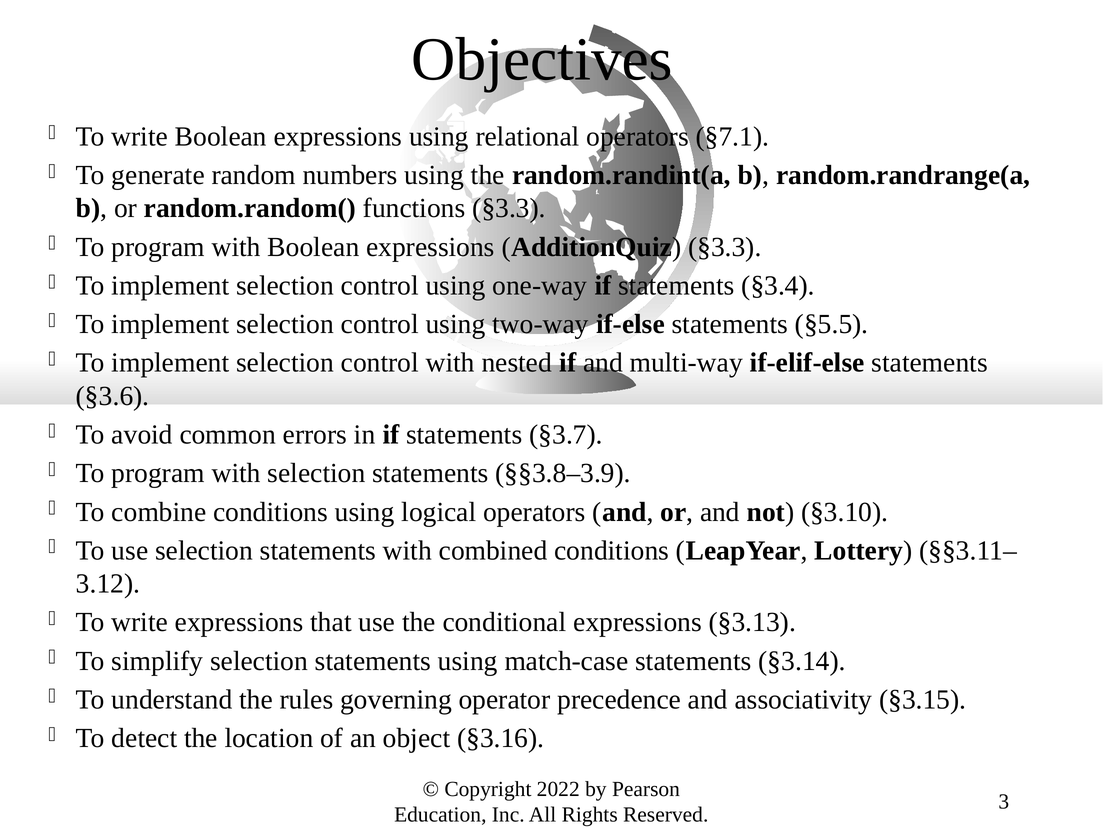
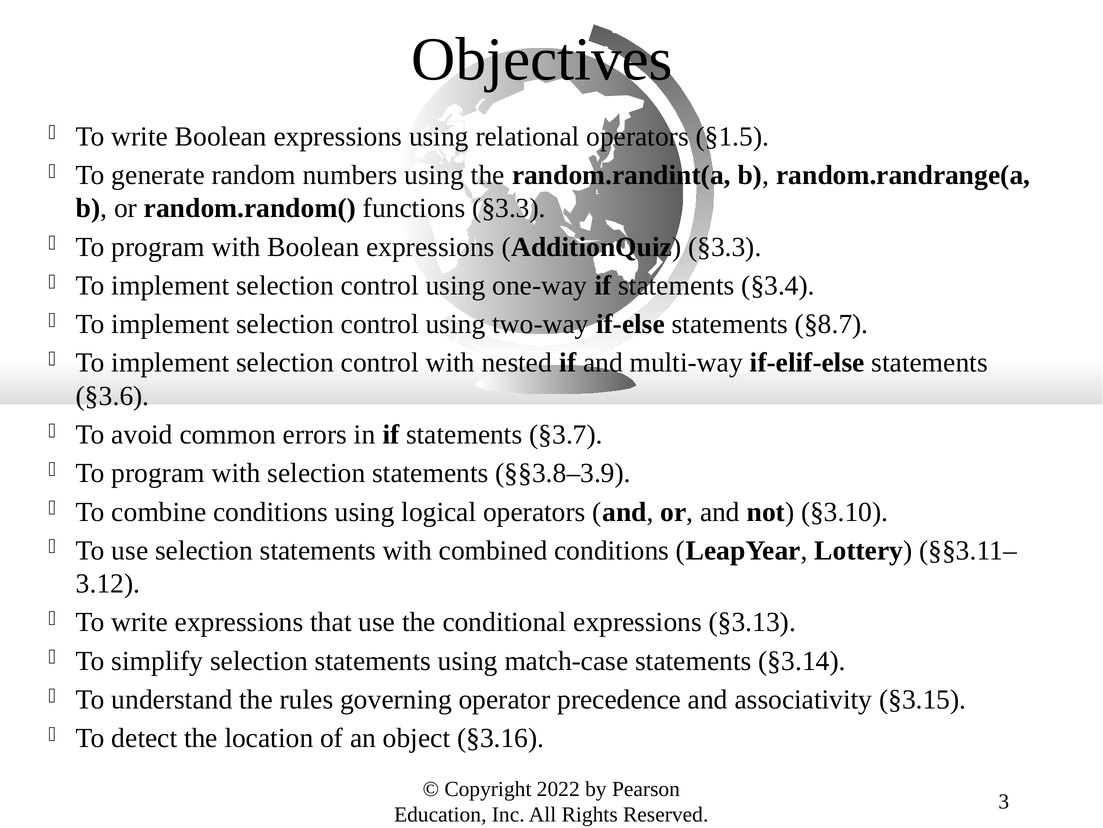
§7.1: §7.1 -> §1.5 (732, 136)
§5.5: §5.5 -> §8.7 (832, 324)
